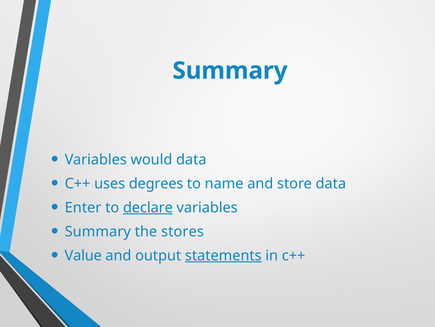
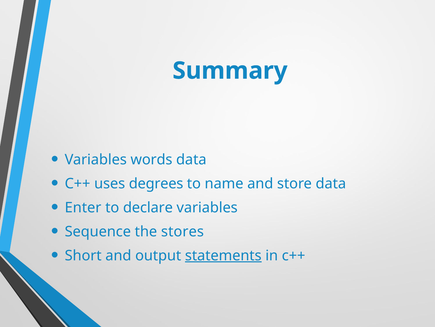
would: would -> words (151, 159)
declare underline: present -> none (148, 207)
Summary: Summary -> Sequence (98, 231)
Value: Value -> Short (83, 255)
